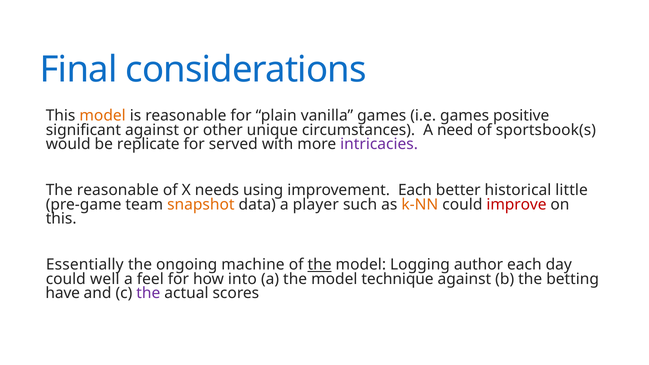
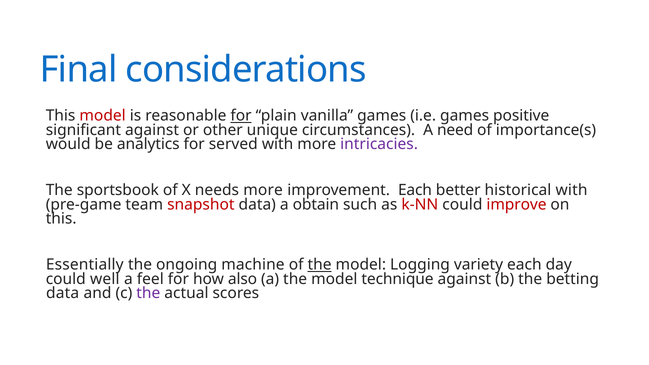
model colour: orange -> red (103, 116)
for underline: none -> present (241, 116)
sportsbook(s: sportsbook(s -> importance(s (546, 130)
replicate: replicate -> analytics (148, 144)
The reasonable: reasonable -> sportsbook (118, 190)
needs using: using -> more (263, 190)
historical little: little -> with (572, 190)
snapshot colour: orange -> red (201, 204)
player: player -> obtain (316, 204)
k-NN colour: orange -> red (420, 204)
author: author -> variety (479, 265)
into: into -> also (243, 279)
have: have -> data (63, 293)
